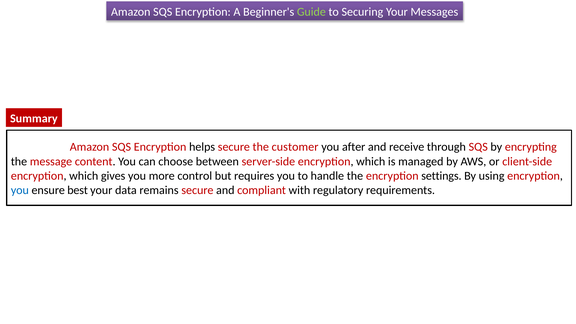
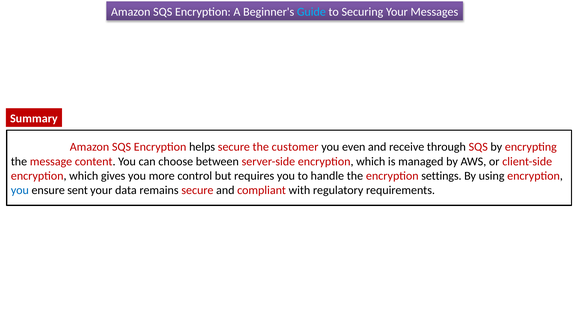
Guide colour: light green -> light blue (311, 12)
after: after -> even (354, 147)
best: best -> sent (78, 190)
